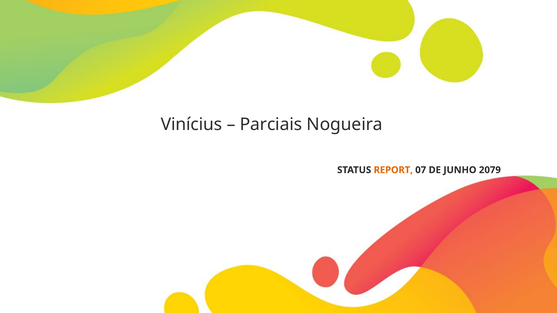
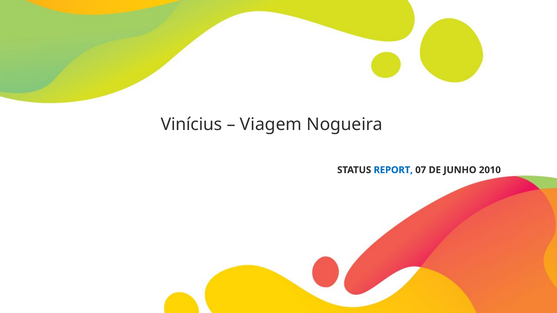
Parciais: Parciais -> Viagem (271, 125)
REPORT colour: orange -> blue (393, 170)
2079: 2079 -> 2010 (490, 170)
